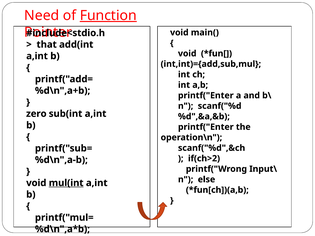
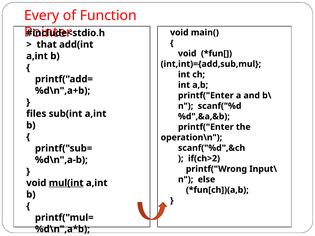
Need: Need -> Every (42, 16)
Function underline: present -> none (108, 16)
zero: zero -> files (36, 114)
